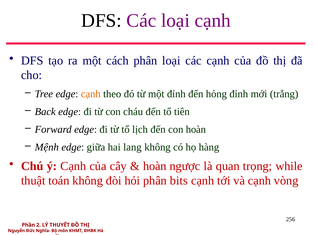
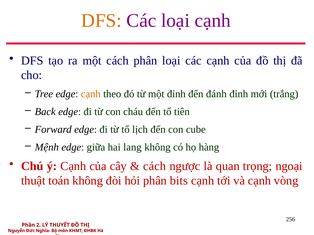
DFS colour: black -> orange (101, 21)
hỏng: hỏng -> đánh (216, 94)
con hoàn: hoàn -> cube (196, 130)
hoàn: hoàn -> cách (155, 166)
while: while -> ngoại (289, 166)
